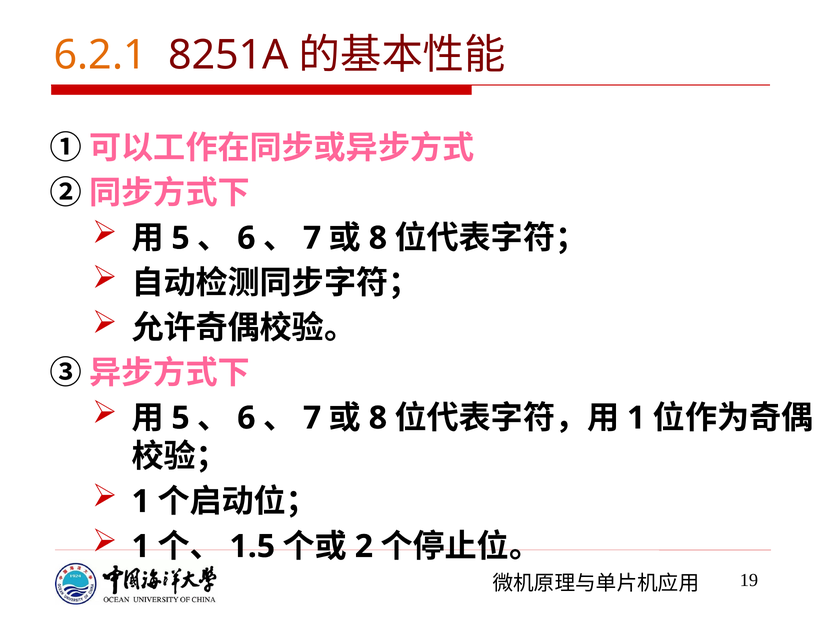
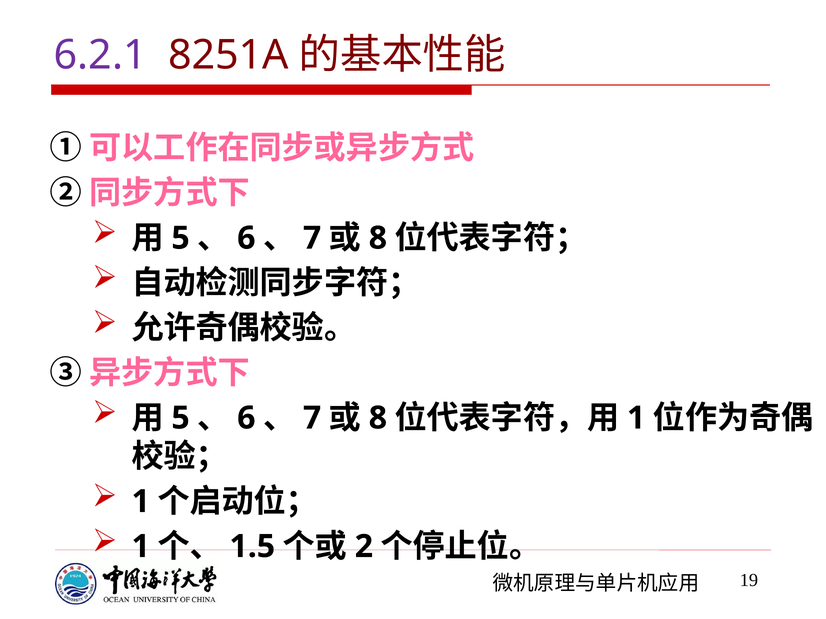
6.2.1 colour: orange -> purple (100, 55)
